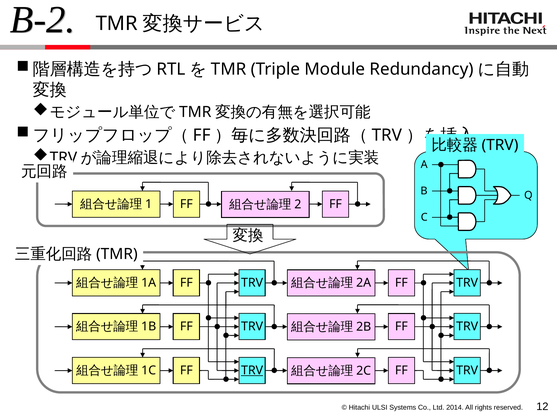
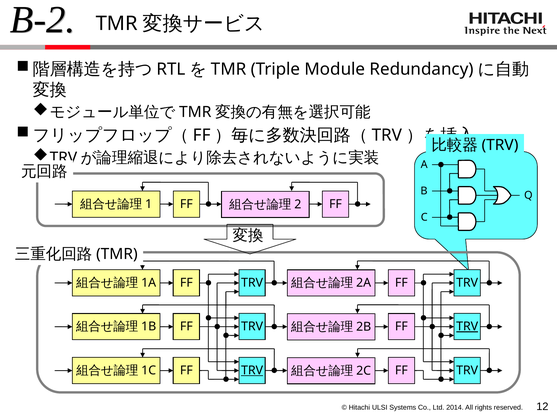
TRV underline: none -> present (467, 327)
